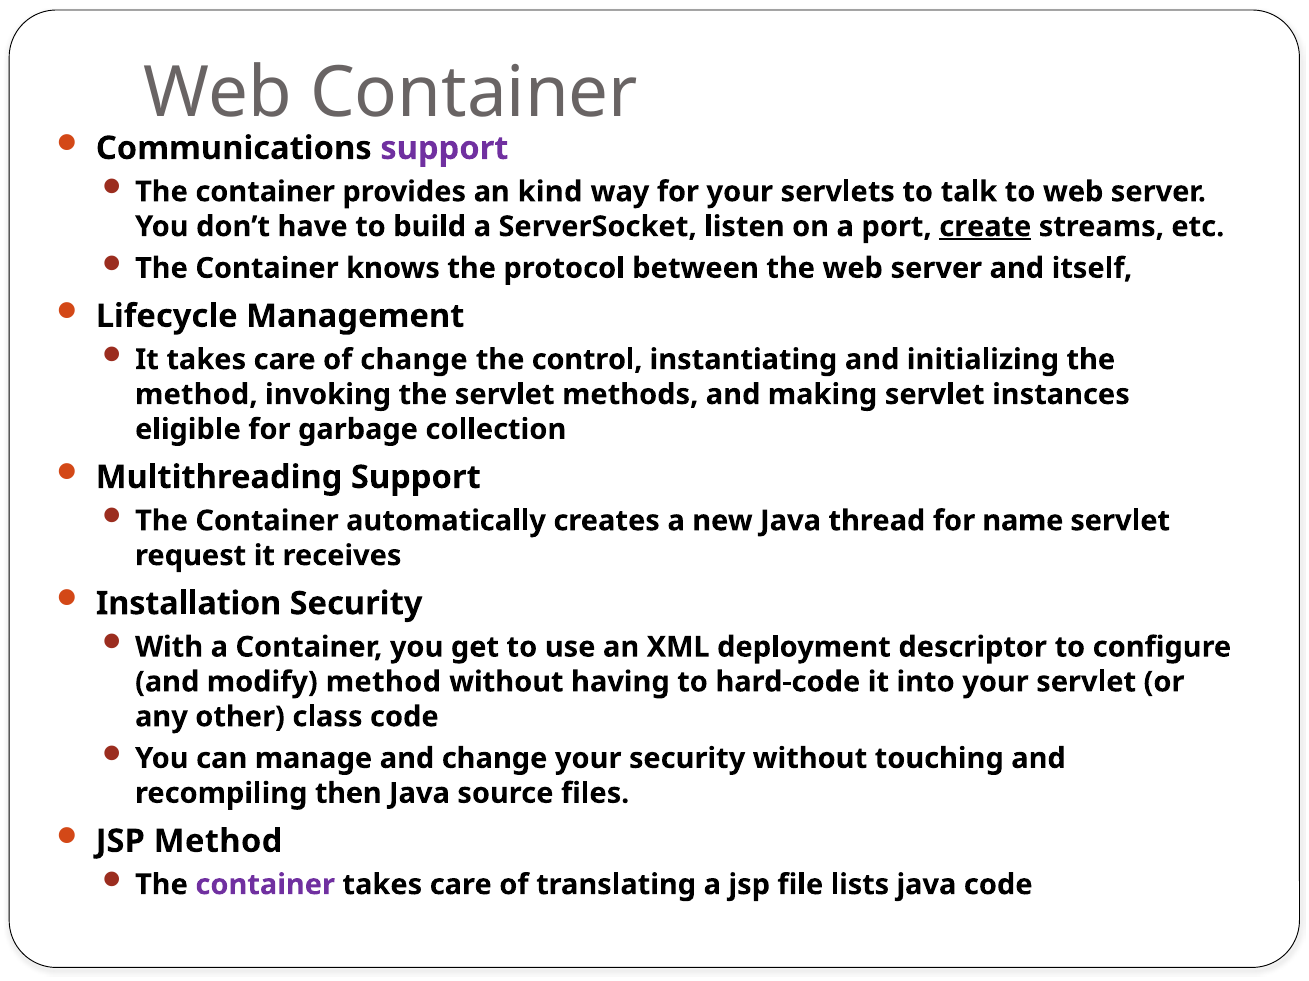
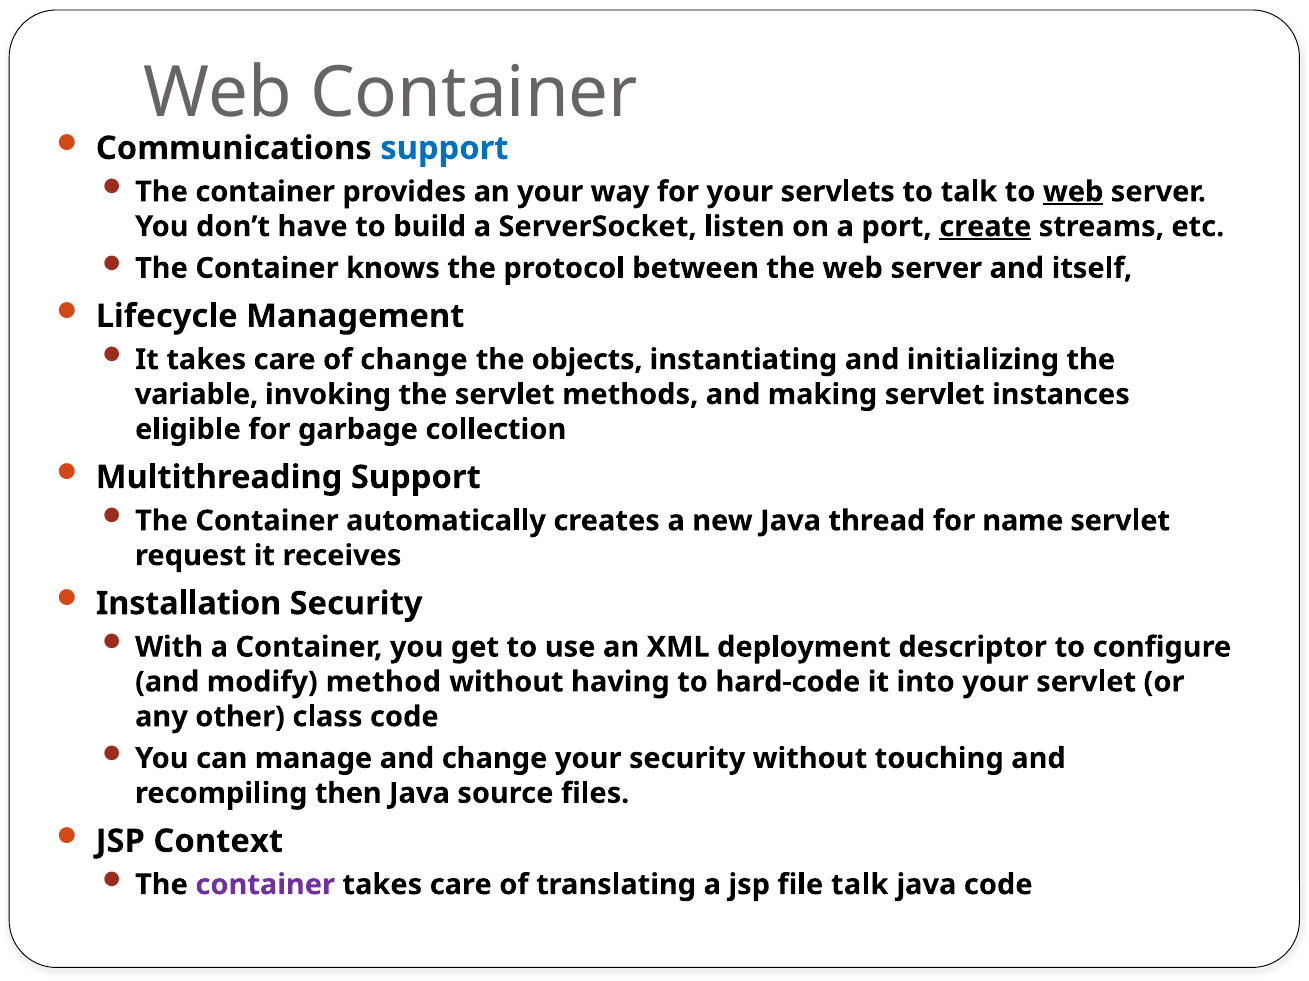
support colour: purple -> blue (444, 148)
an kind: kind -> your (550, 192)
web underline: none -> present (1073, 192)
control: control -> objects (587, 360)
method: method -> variable (197, 395)
JSP Method: Method -> Context (218, 842)
file lists: lists -> talk (860, 885)
